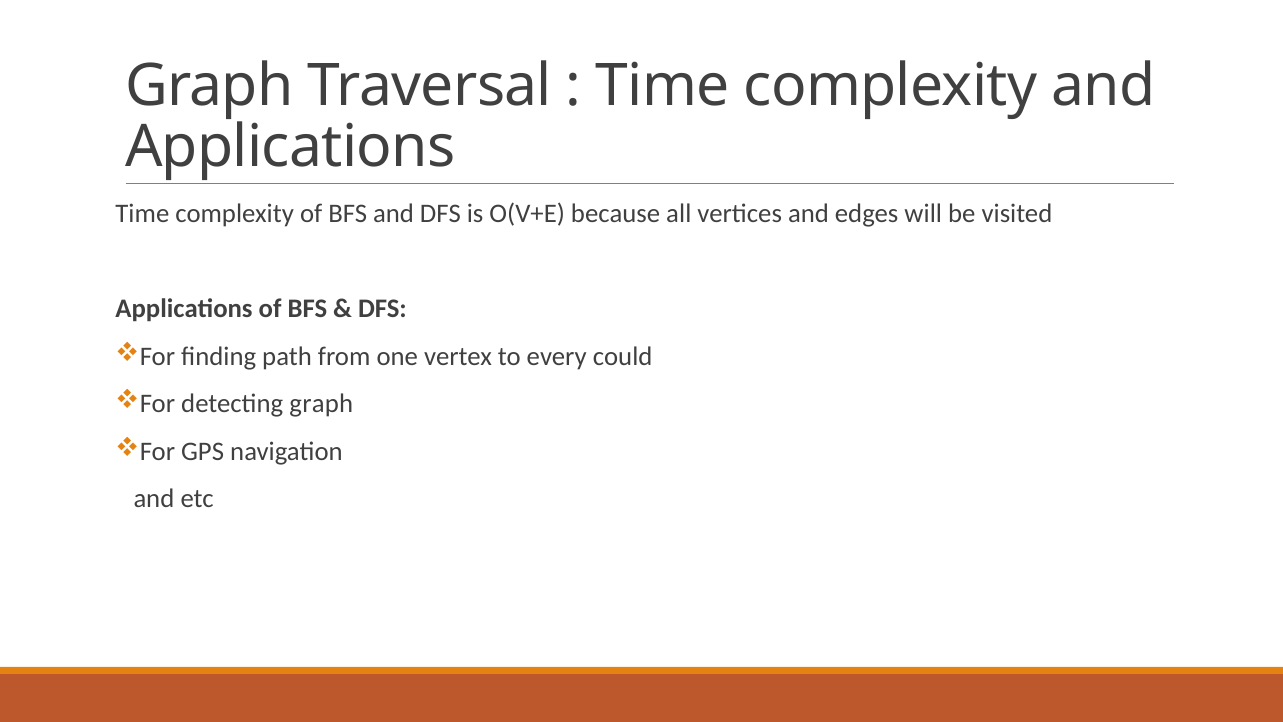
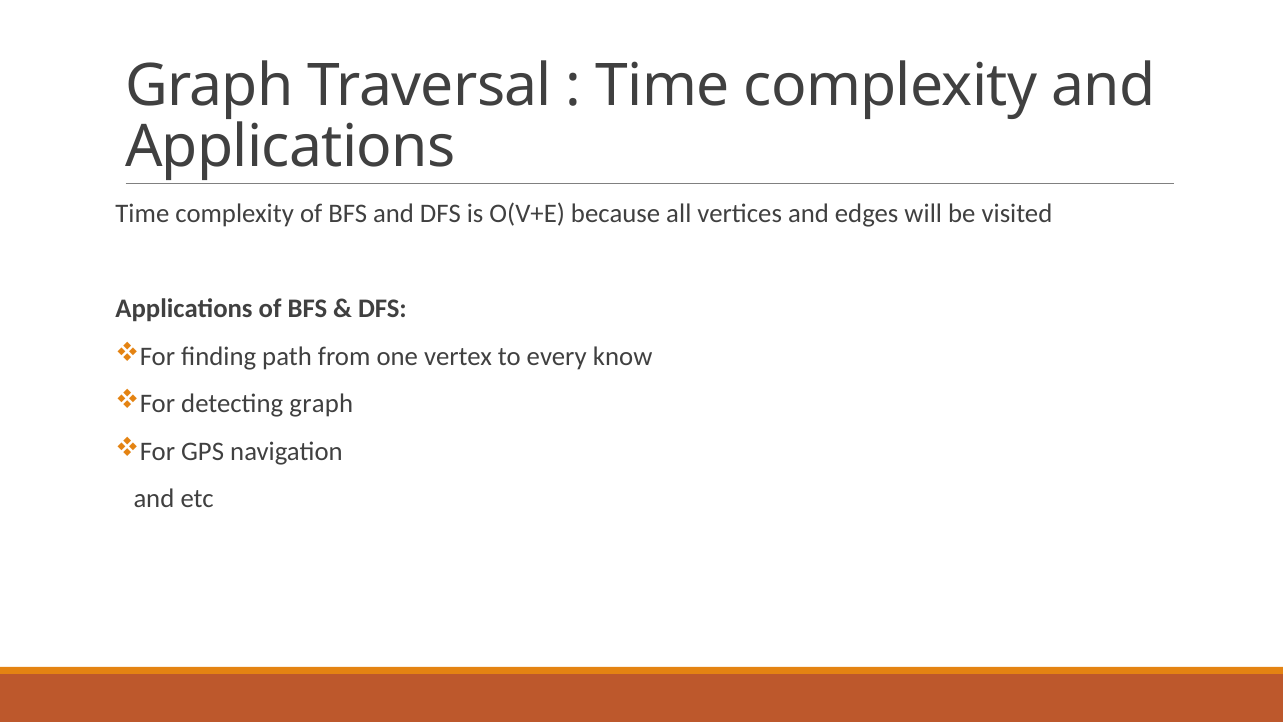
could: could -> know (623, 356)
